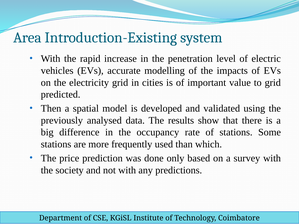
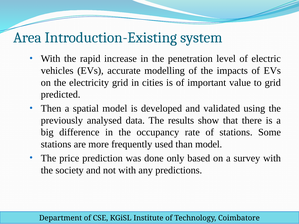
than which: which -> model (209, 144)
